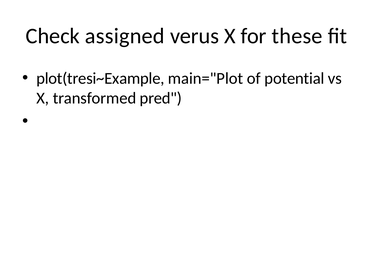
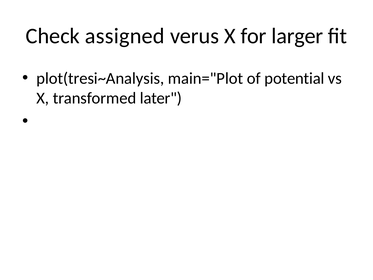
these: these -> larger (297, 36)
plot(tresi~Example: plot(tresi~Example -> plot(tresi~Analysis (100, 78)
pred: pred -> later (161, 98)
